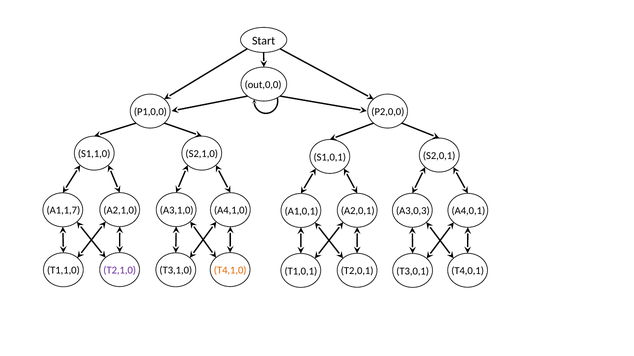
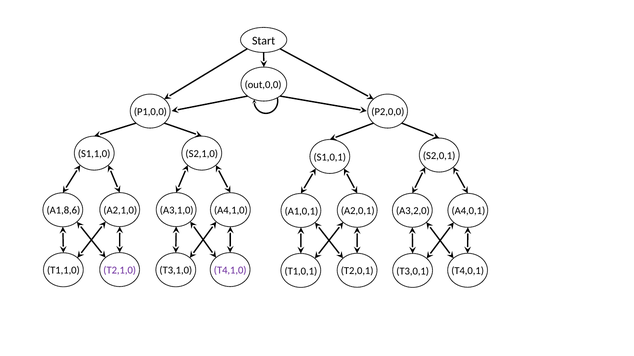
A1,1,7: A1,1,7 -> A1,8,6 (63, 211)
A3,0,3: A3,0,3 -> A3,2,0 (413, 211)
T4,1,0 colour: orange -> purple (230, 271)
